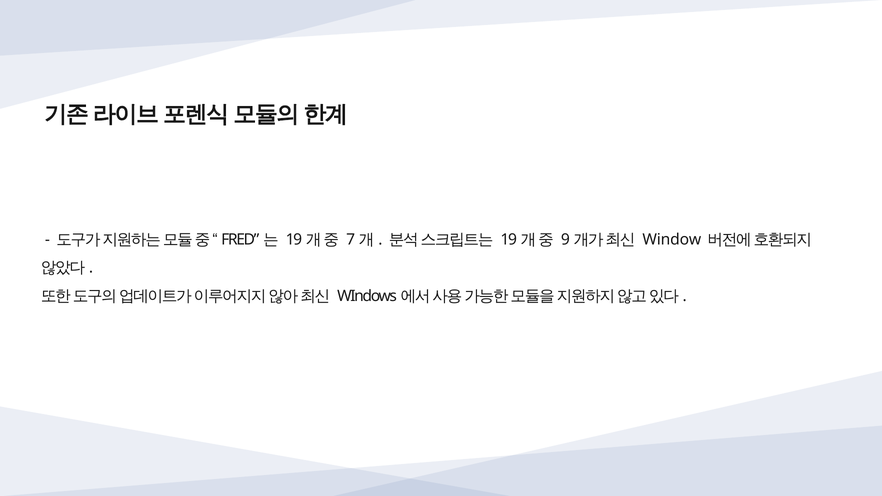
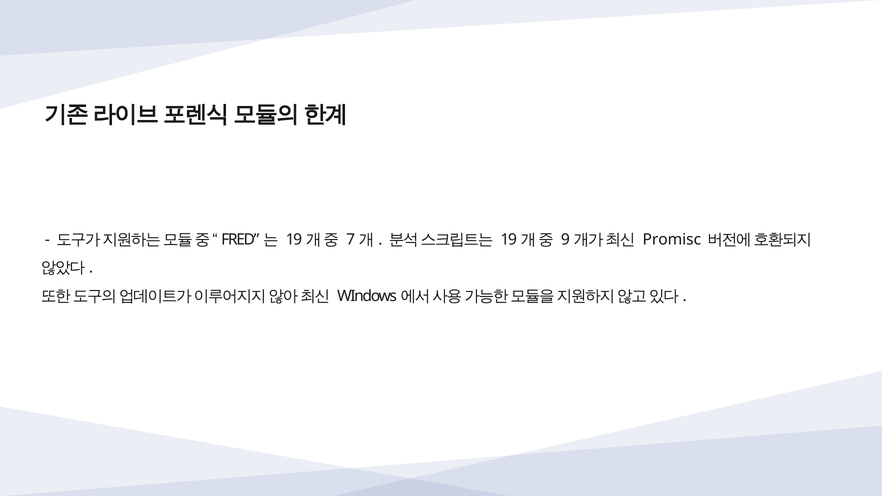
Window: Window -> Promisc (672, 240)
